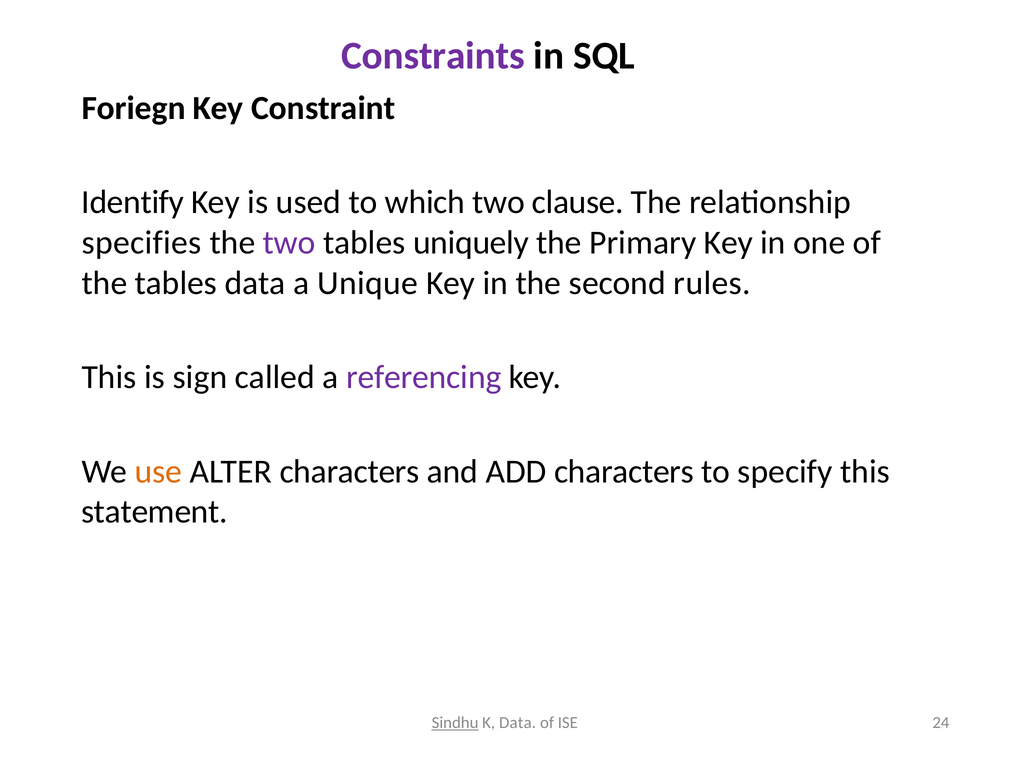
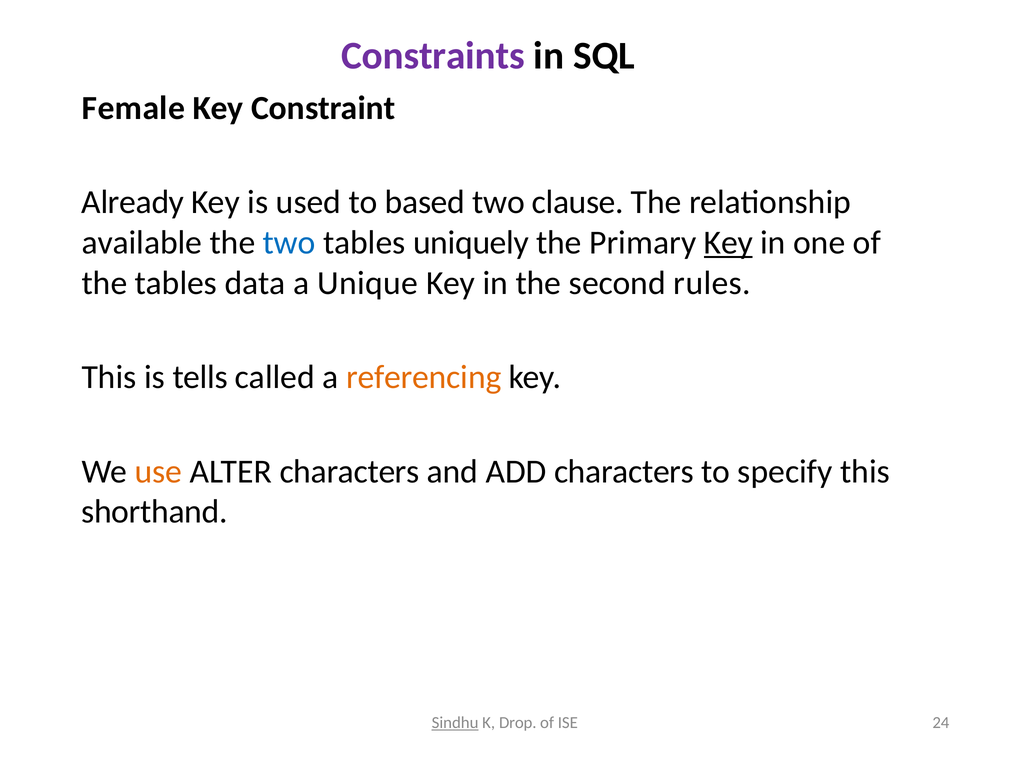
Foriegn: Foriegn -> Female (133, 108)
Identify: Identify -> Already (133, 202)
which: which -> based (425, 202)
specifies: specifies -> available (142, 243)
two colour: purple -> blue (289, 243)
Key underline: none -> present (728, 243)
sign: sign -> tells (200, 378)
referencing colour: purple -> orange (424, 378)
statement: statement -> shorthand (154, 512)
K Data: Data -> Drop (518, 723)
